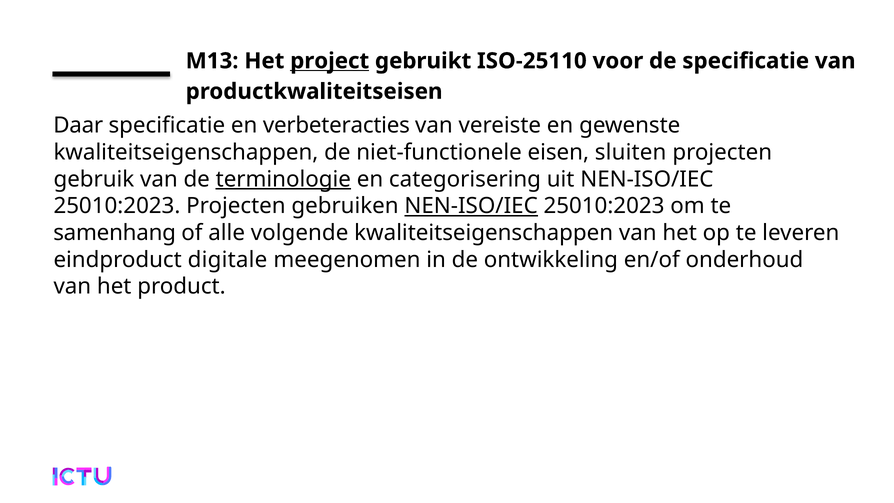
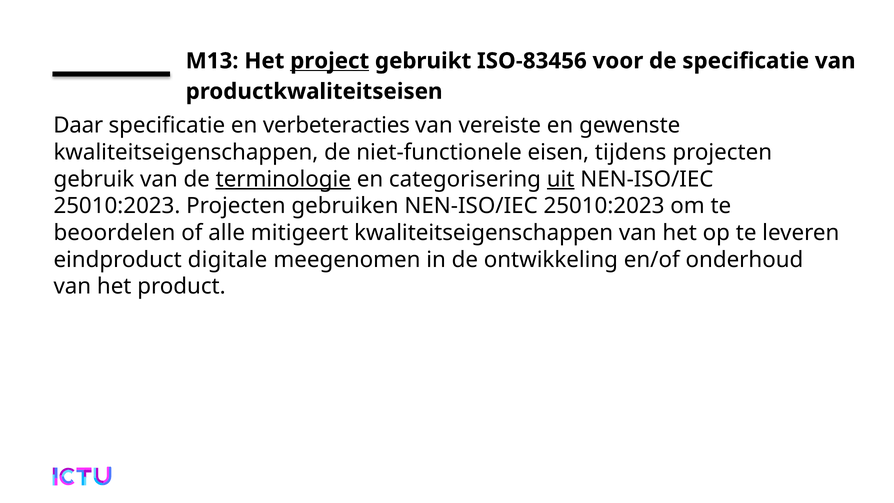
ISO-25110: ISO-25110 -> ISO-83456 (532, 61)
sluiten: sluiten -> tijdens (631, 152)
uit underline: none -> present (561, 179)
NEN-ISO/IEC underline: present -> none (471, 206)
samenhang: samenhang -> beoordelen (114, 233)
volgende: volgende -> mitigeert (300, 233)
